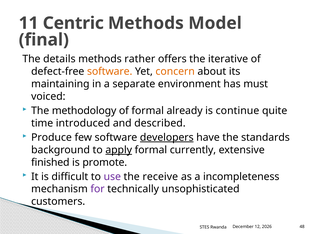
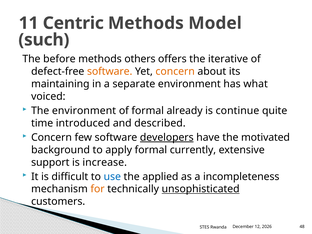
final: final -> such (44, 40)
details: details -> before (59, 59)
rather: rather -> others (140, 59)
must: must -> what (256, 84)
The methodology: methodology -> environment (84, 111)
Produce: Produce -> Concern (52, 137)
standards: standards -> motivated (265, 137)
apply underline: present -> none (119, 150)
finished: finished -> support (50, 162)
promote: promote -> increase (105, 162)
use colour: purple -> blue (112, 177)
receive: receive -> applied (160, 177)
for colour: purple -> orange (98, 189)
unsophisticated underline: none -> present (201, 189)
